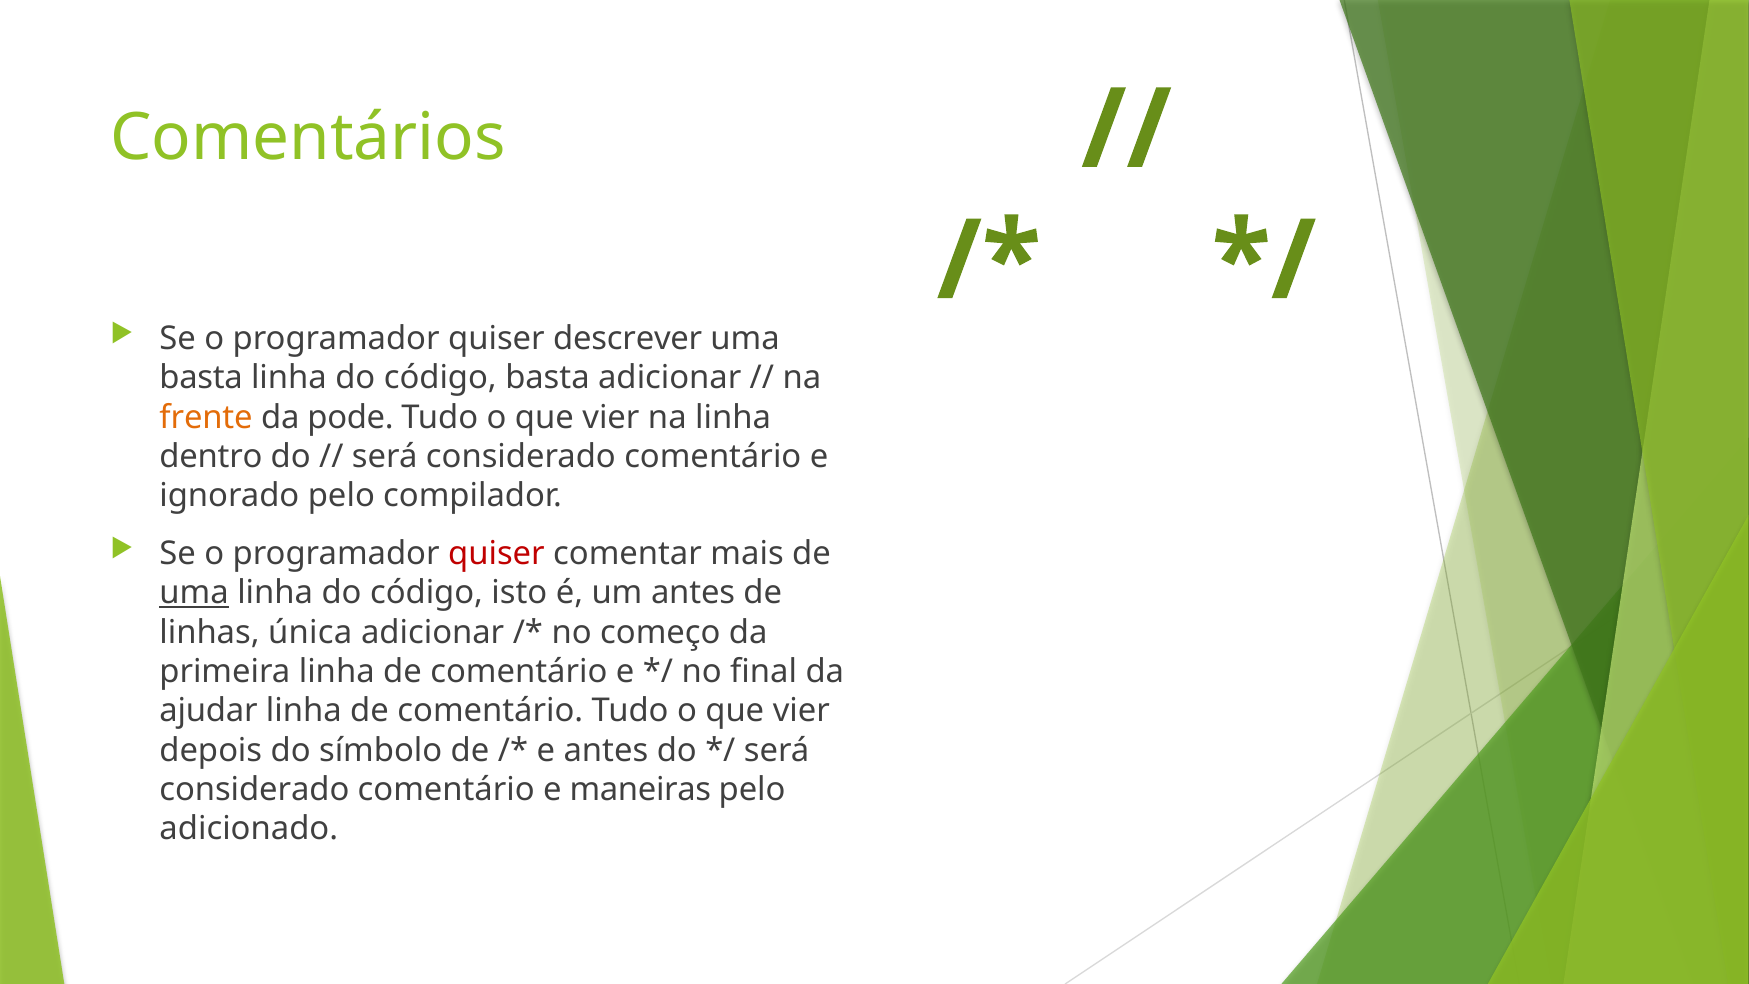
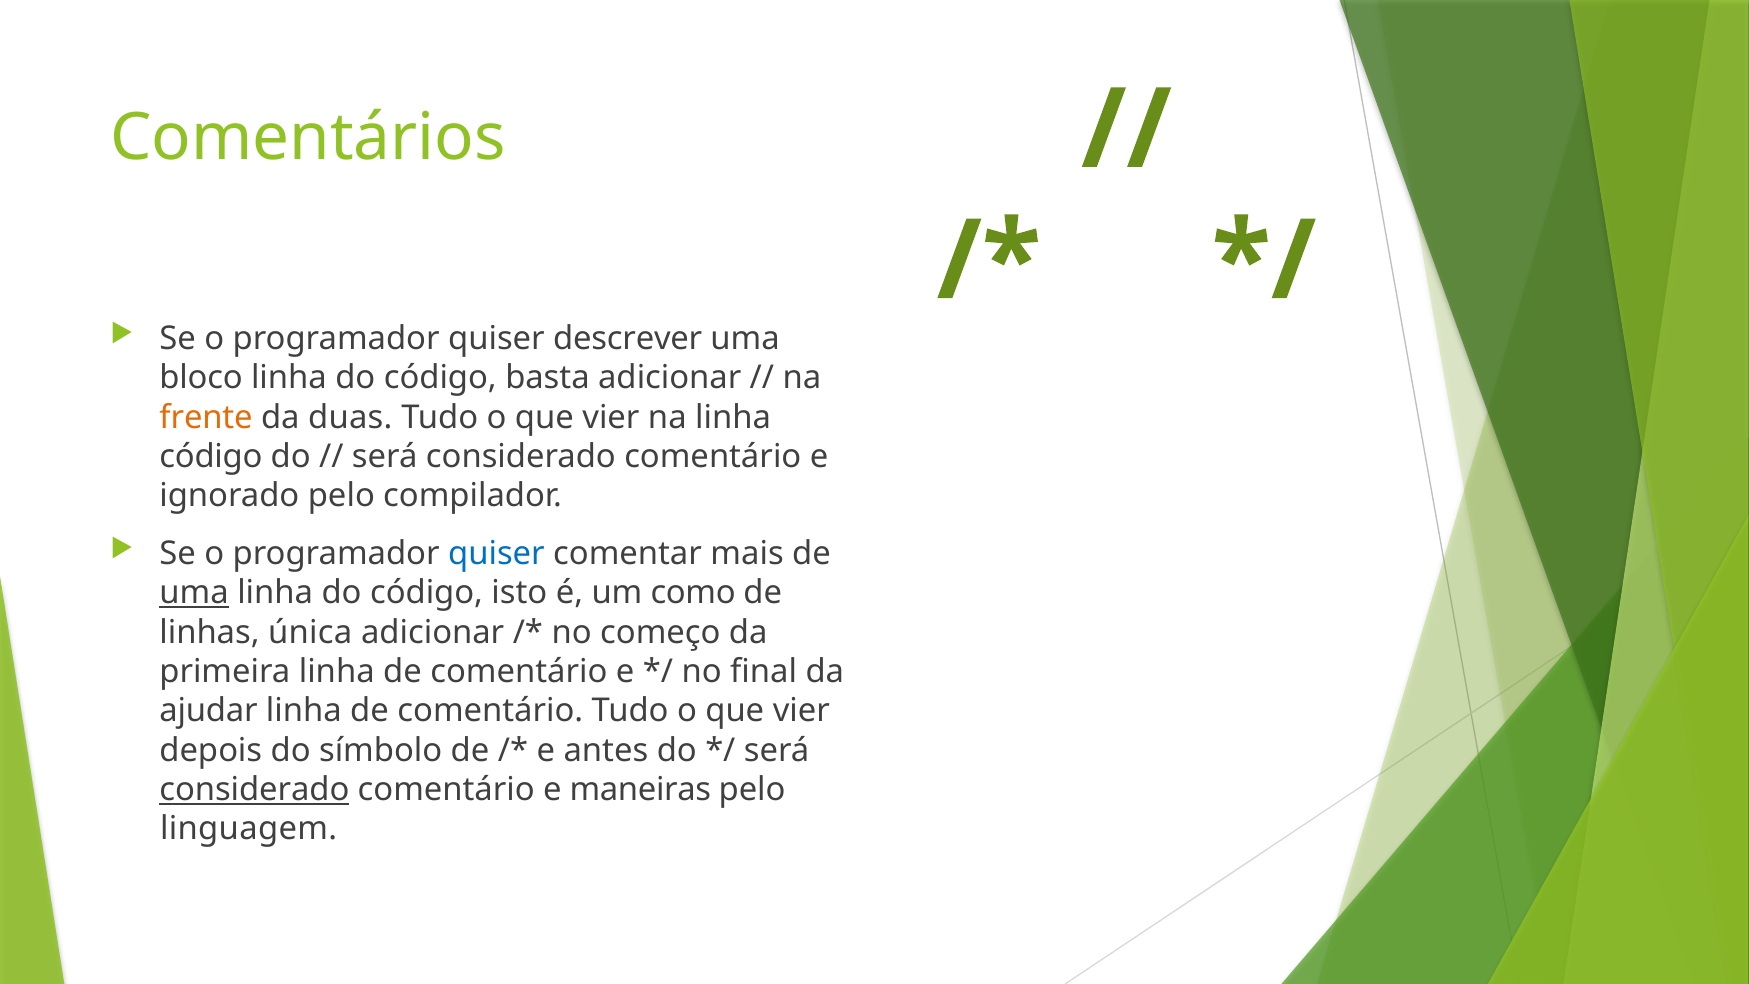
basta: basta -> bloco (201, 378)
pode: pode -> duas (350, 417)
dentro: dentro -> código (211, 457)
quiser colour: red -> blue (496, 553)
um antes: antes -> como (693, 593)
considerado underline: none -> present (254, 790)
adicionado: adicionado -> linguagem (249, 829)
